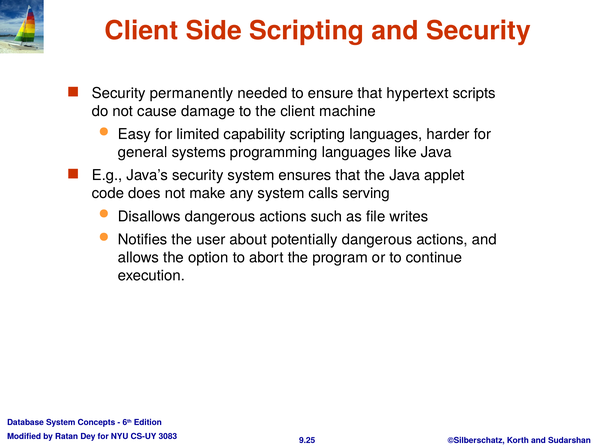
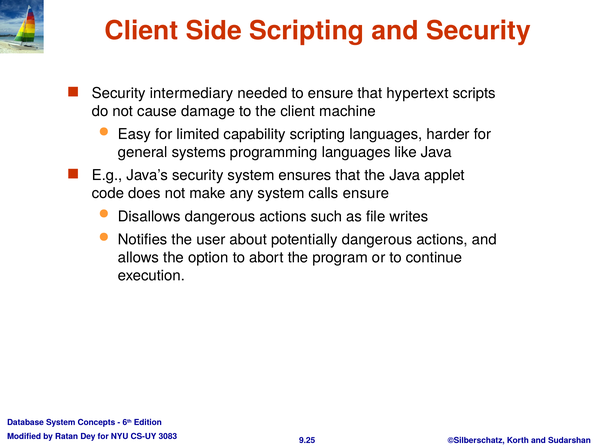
permanently: permanently -> intermediary (192, 93)
calls serving: serving -> ensure (366, 193)
